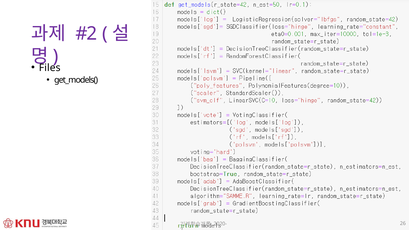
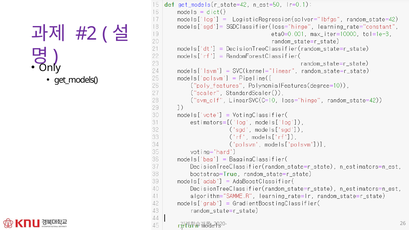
Files: Files -> Only (50, 68)
